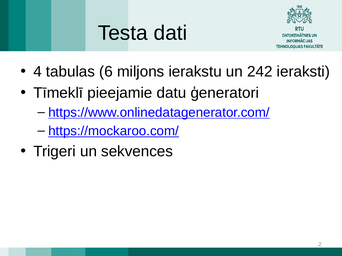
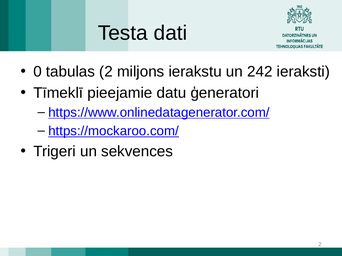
4: 4 -> 0 (38, 72)
tabulas 6: 6 -> 2 (106, 72)
